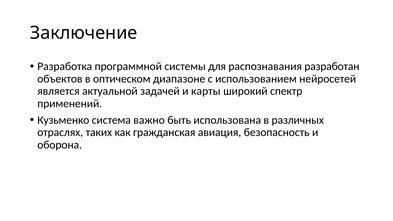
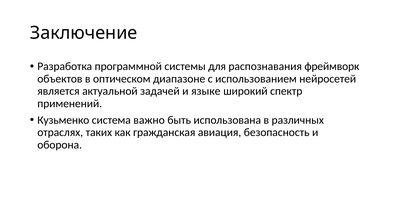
разработан: разработан -> фреймворк (332, 66)
карты: карты -> языке (206, 91)
